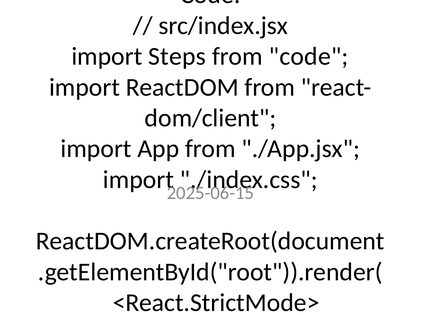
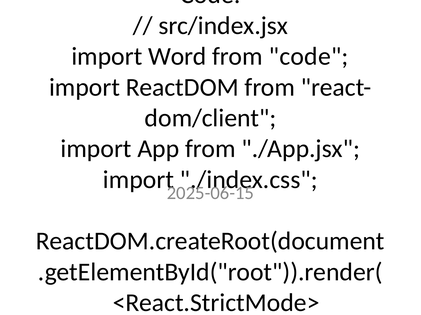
import Steps: Steps -> Word (177, 57)
